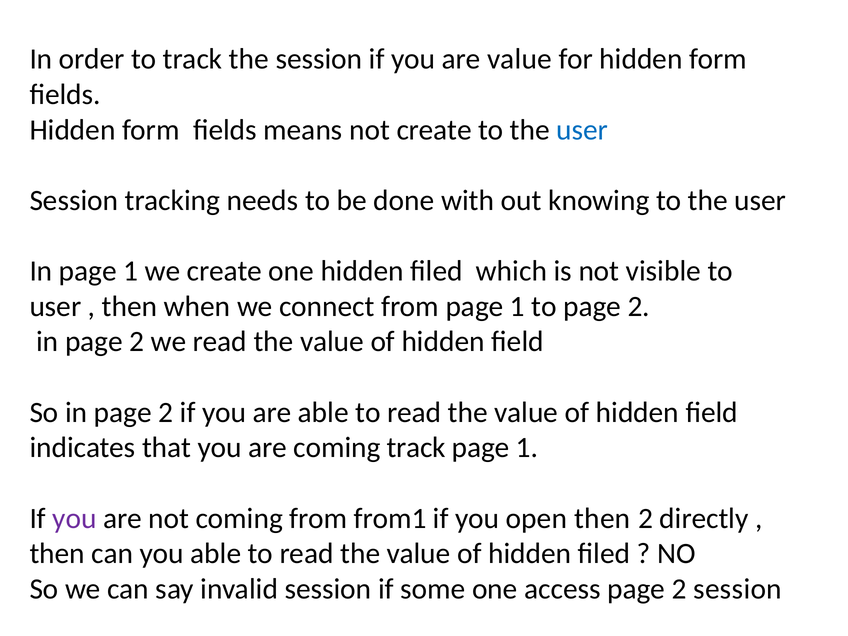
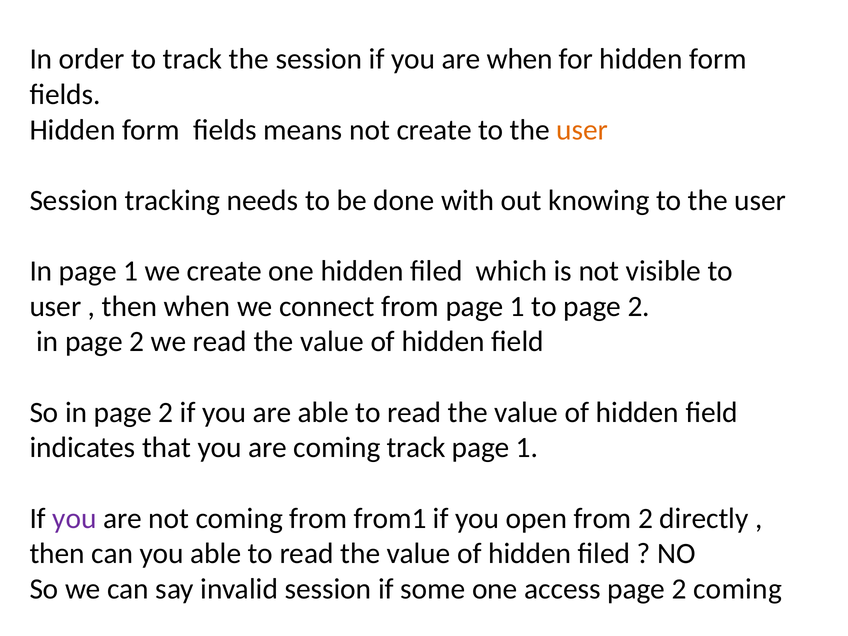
are value: value -> when (520, 59)
user colour: blue -> orange (582, 130)
open then: then -> from (603, 518)
2 session: session -> coming (738, 589)
